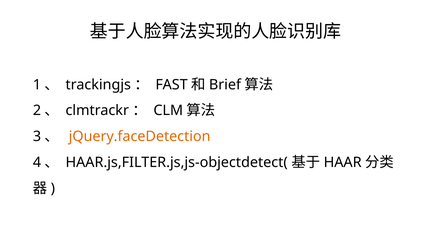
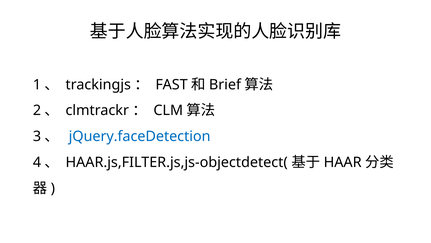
jQuery.faceDetection colour: orange -> blue (140, 136)
